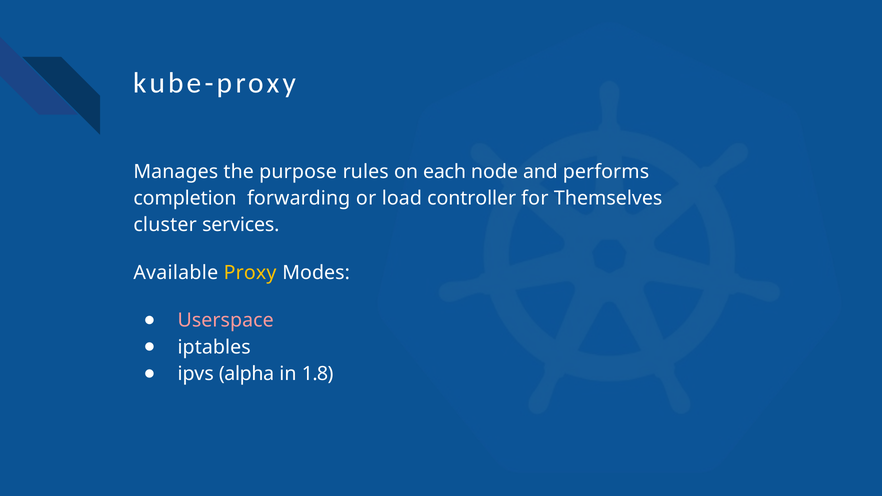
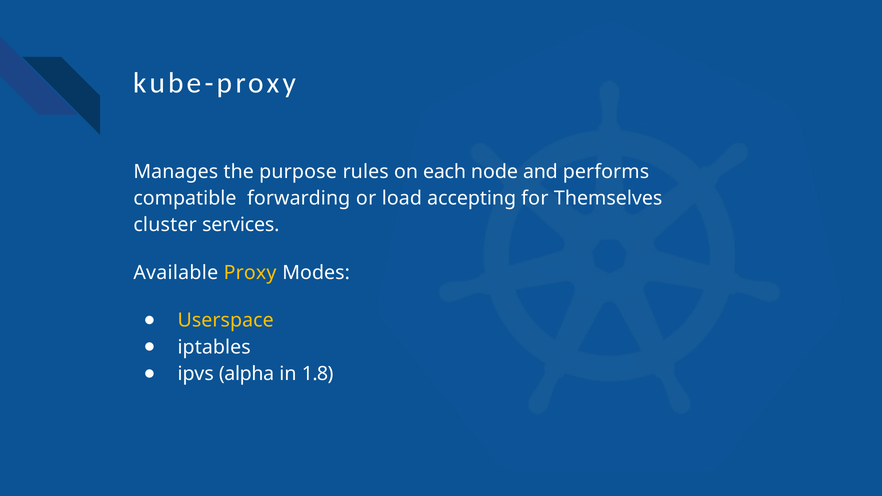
completion: completion -> compatible (185, 198)
controller: controller -> accepting (472, 198)
Userspace colour: pink -> yellow (226, 321)
